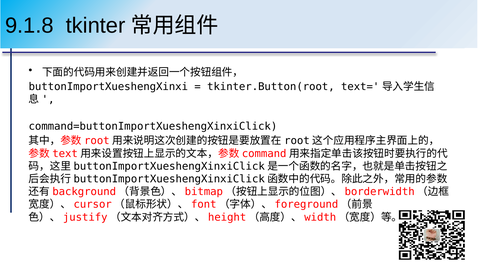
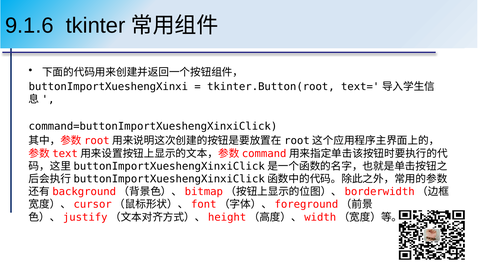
9.1.8: 9.1.8 -> 9.1.6 (29, 26)
